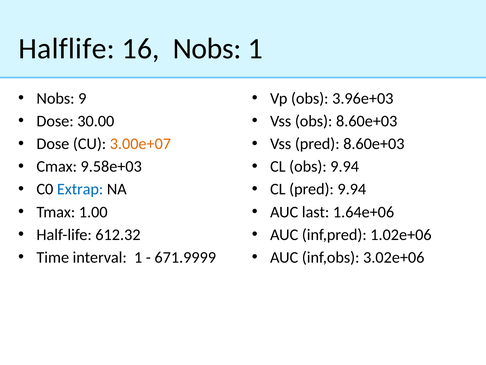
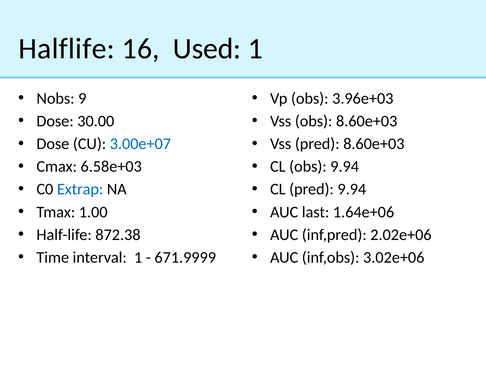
16 Nobs: Nobs -> Used (207, 49)
3.00e+07 colour: orange -> blue (140, 144)
9.58e+03: 9.58e+03 -> 6.58e+03 (111, 166)
612.32: 612.32 -> 872.38 (118, 234)
1.02e+06: 1.02e+06 -> 2.02e+06 (401, 234)
